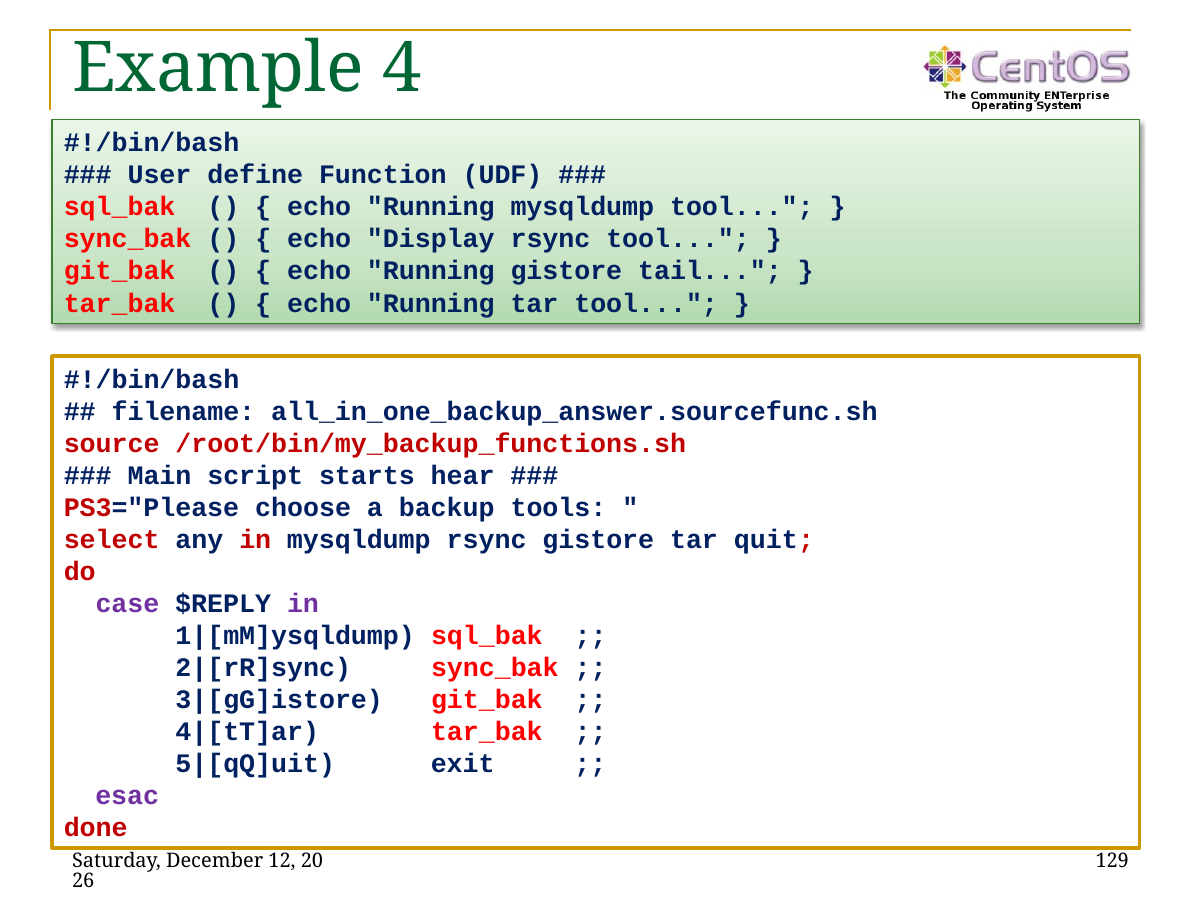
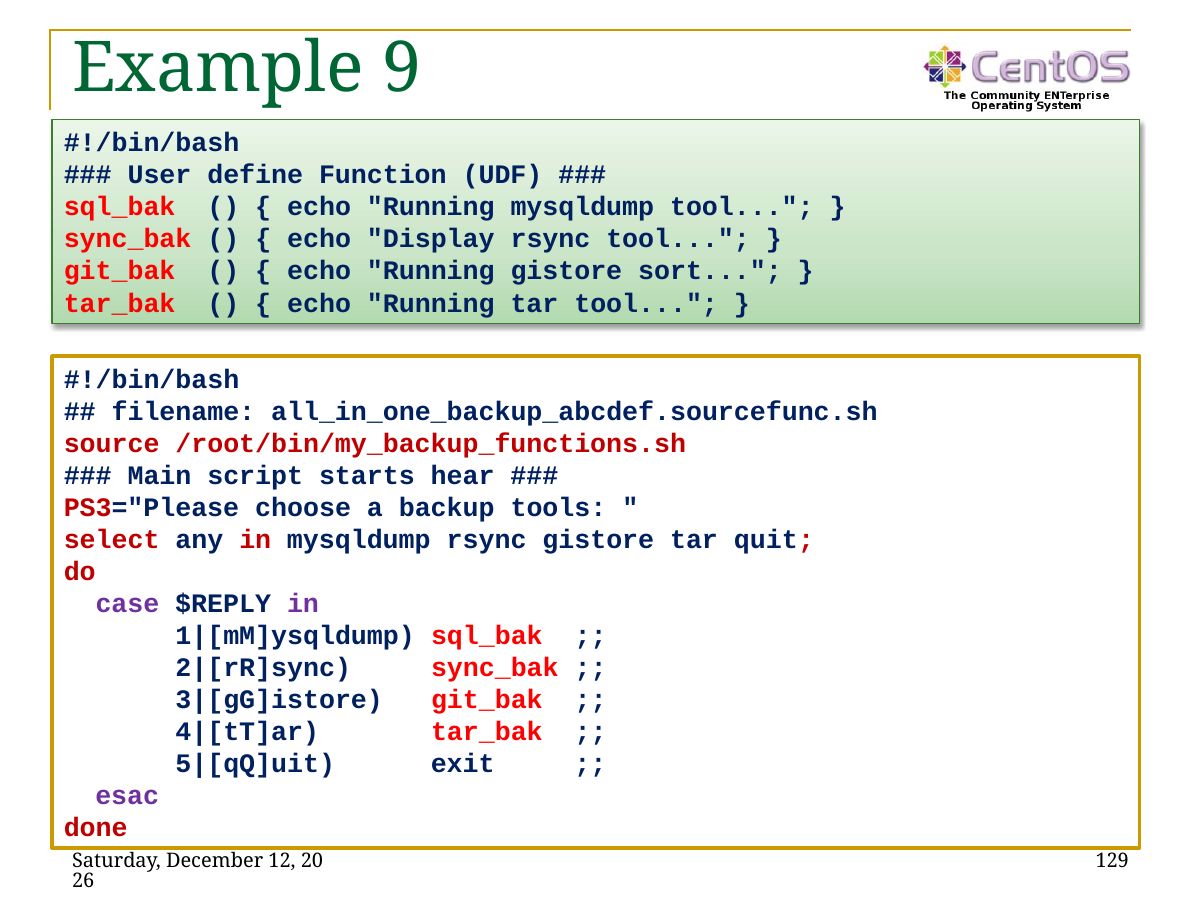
4: 4 -> 9 (402, 68)
tail: tail -> sort (710, 271)
all_in_one_backup_answer.sourcefunc.sh: all_in_one_backup_answer.sourcefunc.sh -> all_in_one_backup_abcdef.sourcefunc.sh (574, 412)
